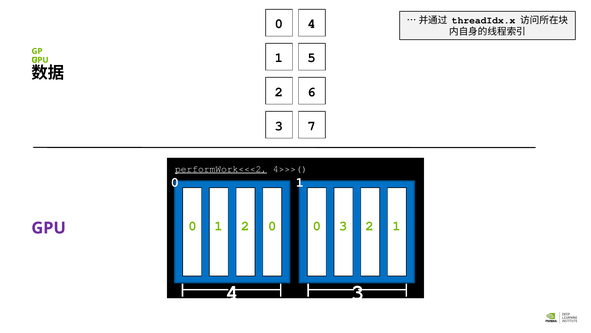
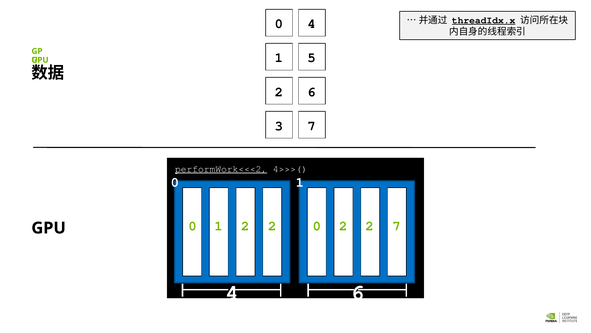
threadIdx.x underline: none -> present (484, 20)
1 2 0: 0 -> 2 (272, 226)
0 3: 3 -> 2 (343, 226)
2 1: 1 -> 7 (397, 226)
GPU colour: purple -> black (49, 228)
4 3: 3 -> 6 (358, 292)
